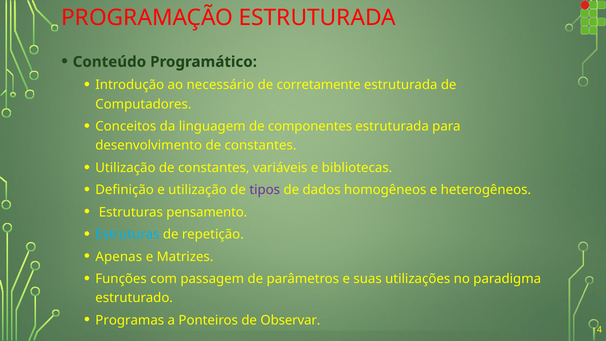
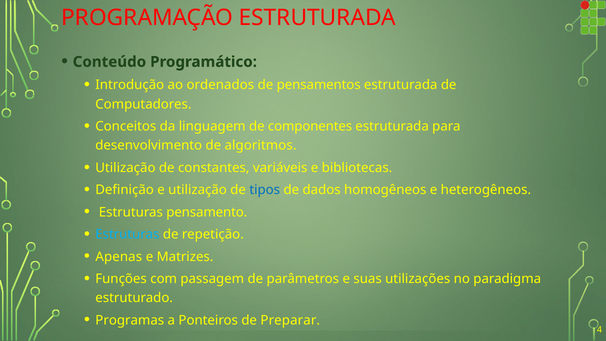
necessário: necessário -> ordenados (220, 85)
corretamente: corretamente -> pensamentos (319, 85)
desenvolvimento de constantes: constantes -> algoritmos (261, 145)
tipos colour: purple -> blue (265, 190)
Observar: Observar -> Preparar (290, 320)
